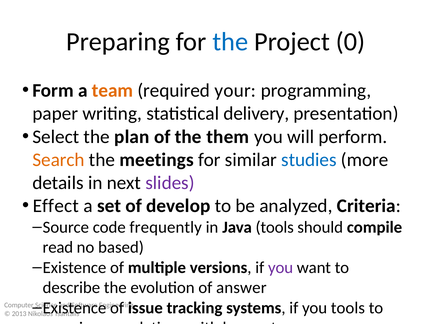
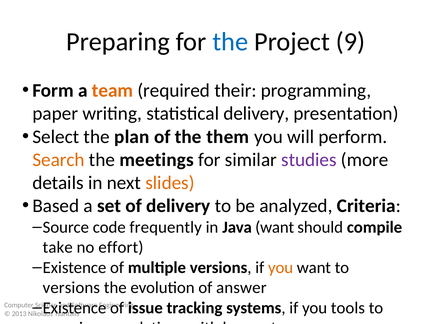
Project 0: 0 -> 9 (351, 42)
your: your -> their (235, 91)
studies colour: blue -> purple (309, 160)
slides colour: purple -> orange (170, 183)
Effect: Effect -> Based (56, 206)
of develop: develop -> delivery (178, 206)
Java tools: tools -> want (275, 227)
read: read -> take (58, 247)
based: based -> effort (121, 247)
you colour: purple -> orange (281, 268)
describe: describe -> versions (71, 288)
